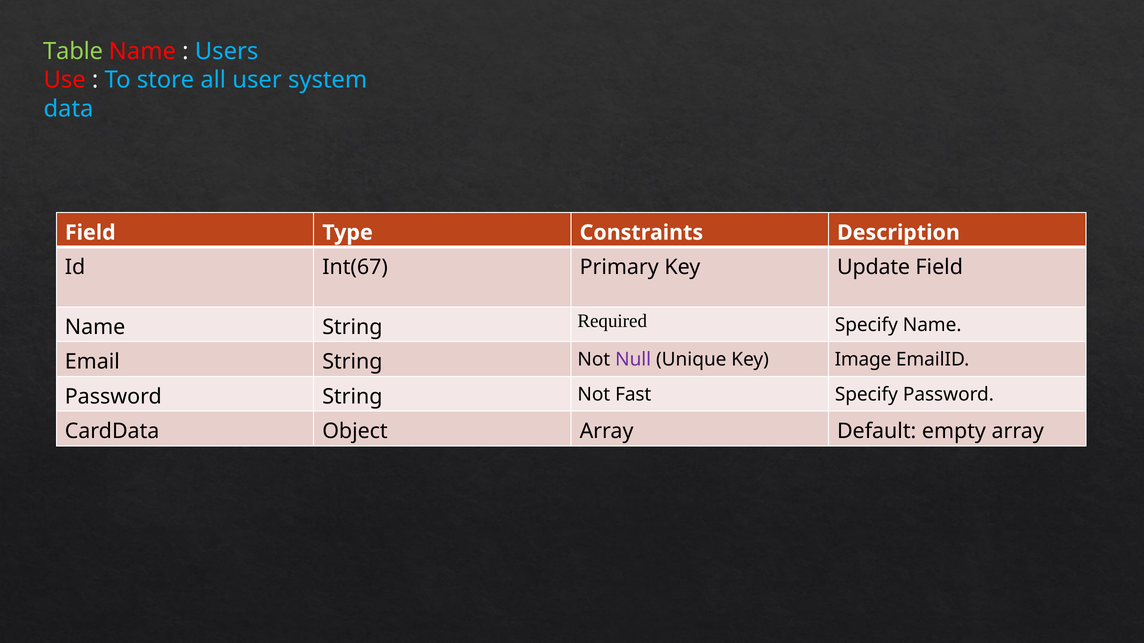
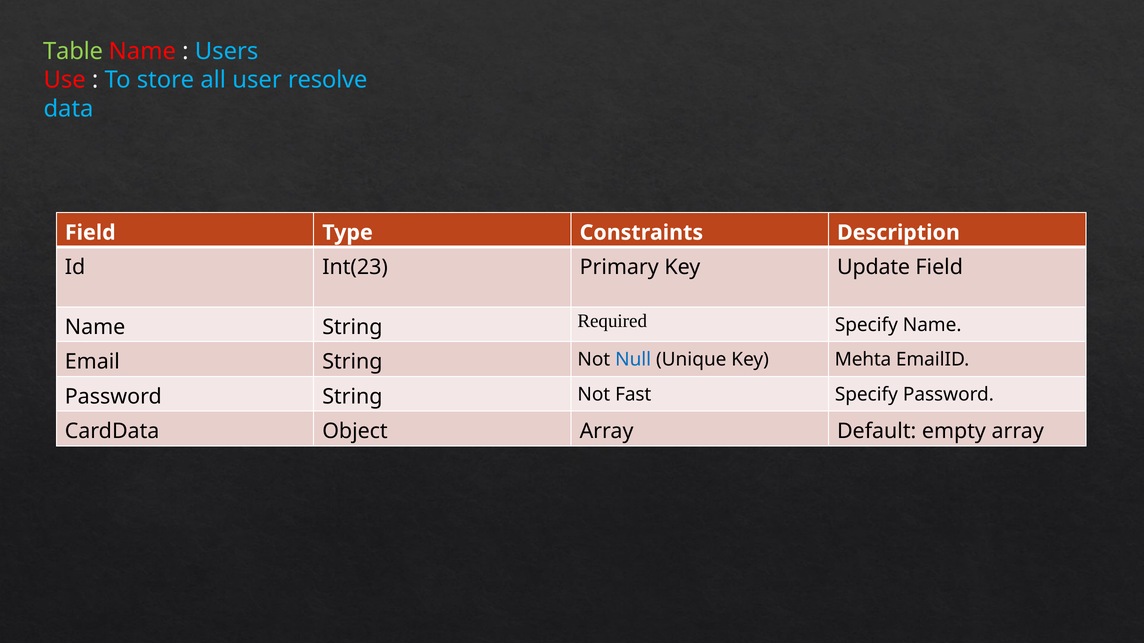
system: system -> resolve (328, 80)
Int(67: Int(67 -> Int(23 (355, 267)
Null colour: purple -> blue (633, 360)
Image: Image -> Mehta (863, 360)
